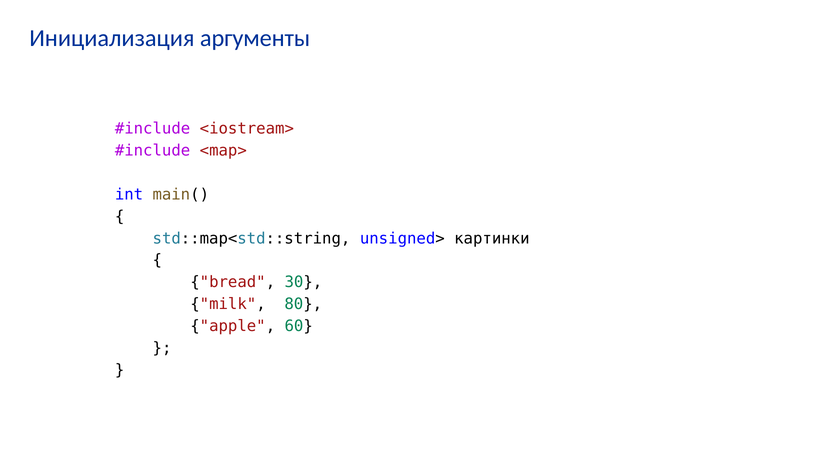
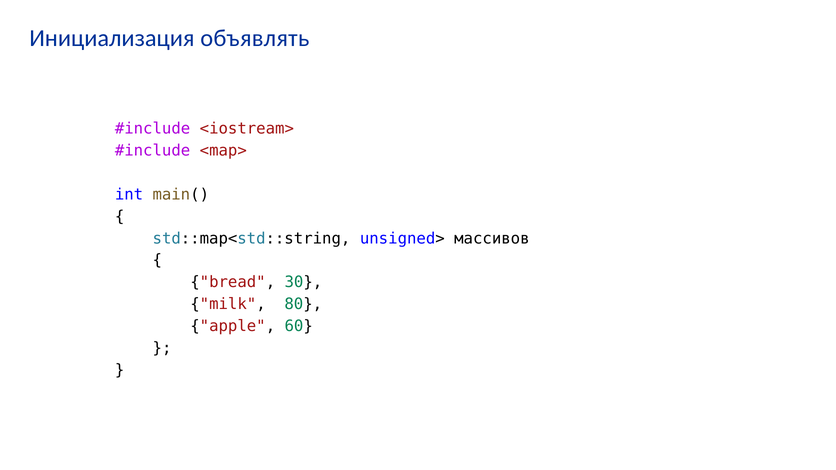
аргументы: аргументы -> объявлять (255, 38)
картинки: картинки -> массивов (492, 238)
